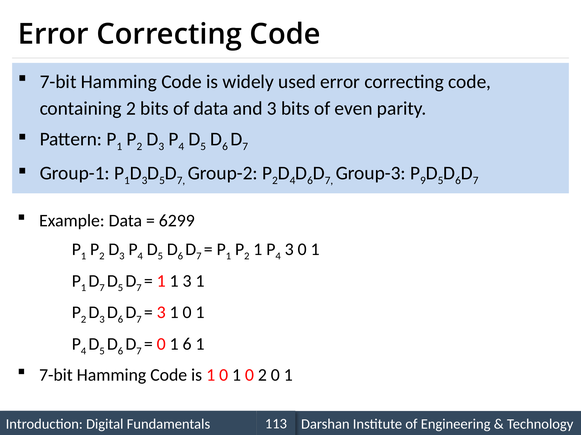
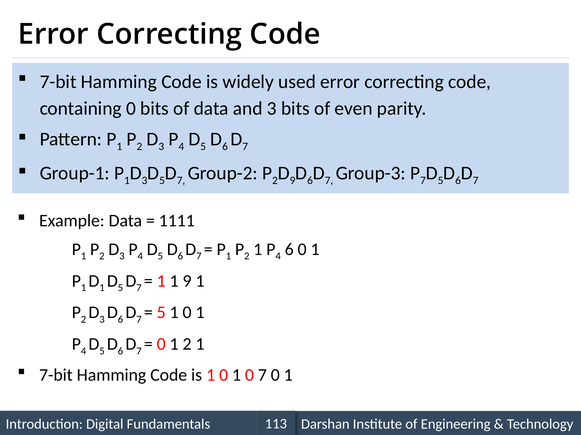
containing 2: 2 -> 0 (131, 109)
4: 4 -> 9 (293, 181)
9: 9 -> 7 (423, 181)
6299: 6299 -> 1111 (177, 221)
4 3: 3 -> 6 (289, 250)
7: 7 -> 1 (102, 288)
1 3: 3 -> 9 (187, 281)
3: 3 -> 5 (161, 313)
1 6: 6 -> 2 (187, 345)
0 2: 2 -> 7 (262, 376)
